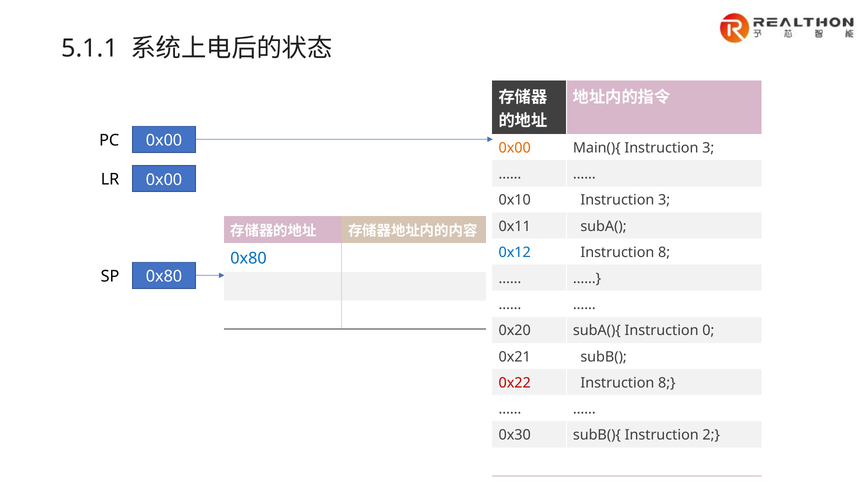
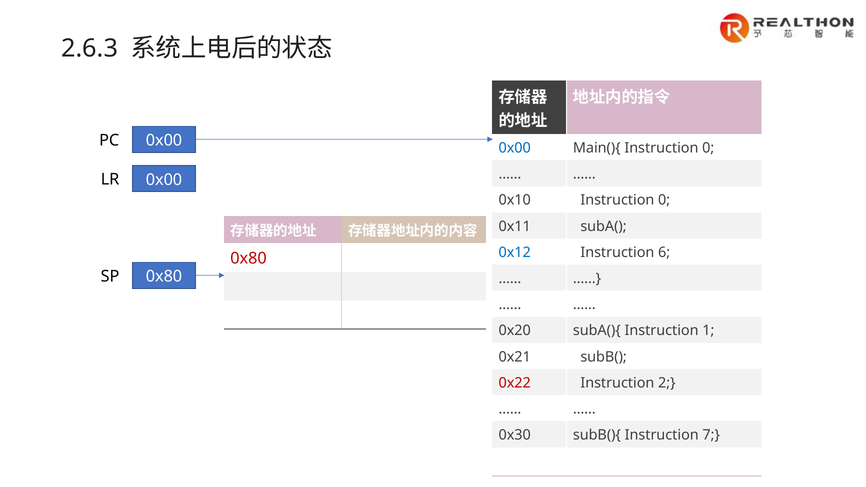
5.1.1: 5.1.1 -> 2.6.3 (90, 49)
0x00 colour: orange -> blue (515, 148)
Main(){ Instruction 3: 3 -> 0 (708, 148)
0x10 Instruction 3: 3 -> 0 (664, 200)
8: 8 -> 6 (664, 252)
0x80 colour: blue -> red (248, 258)
0: 0 -> 1 (708, 331)
8: 8 -> 2 (667, 383)
2: 2 -> 7 (711, 435)
